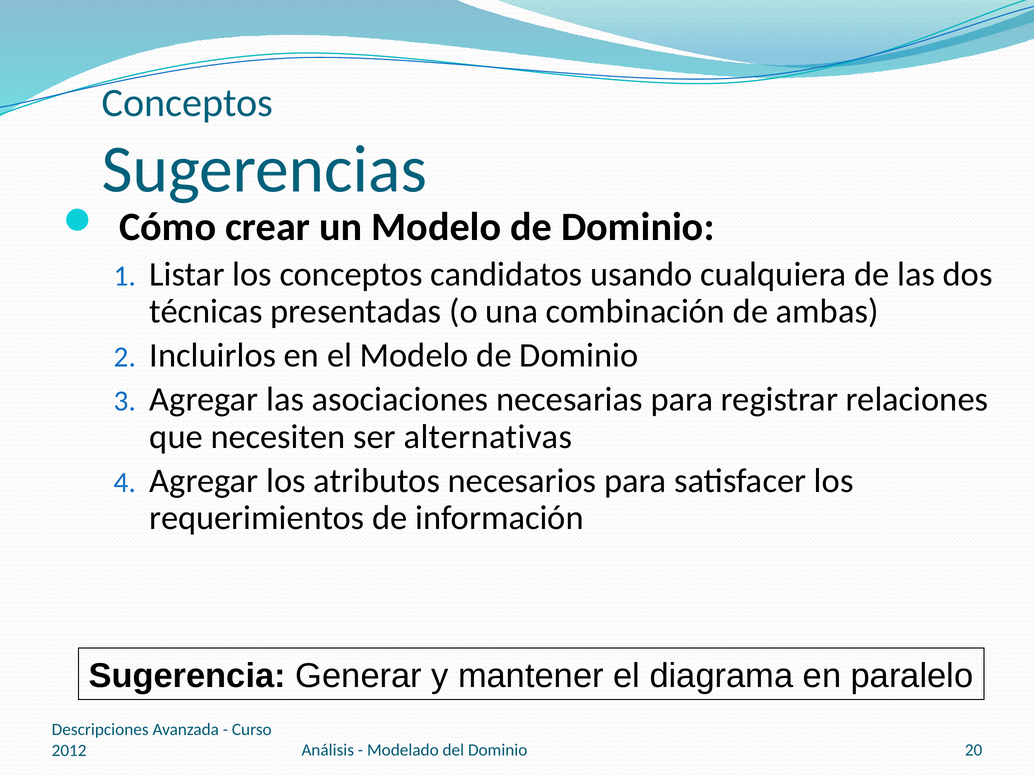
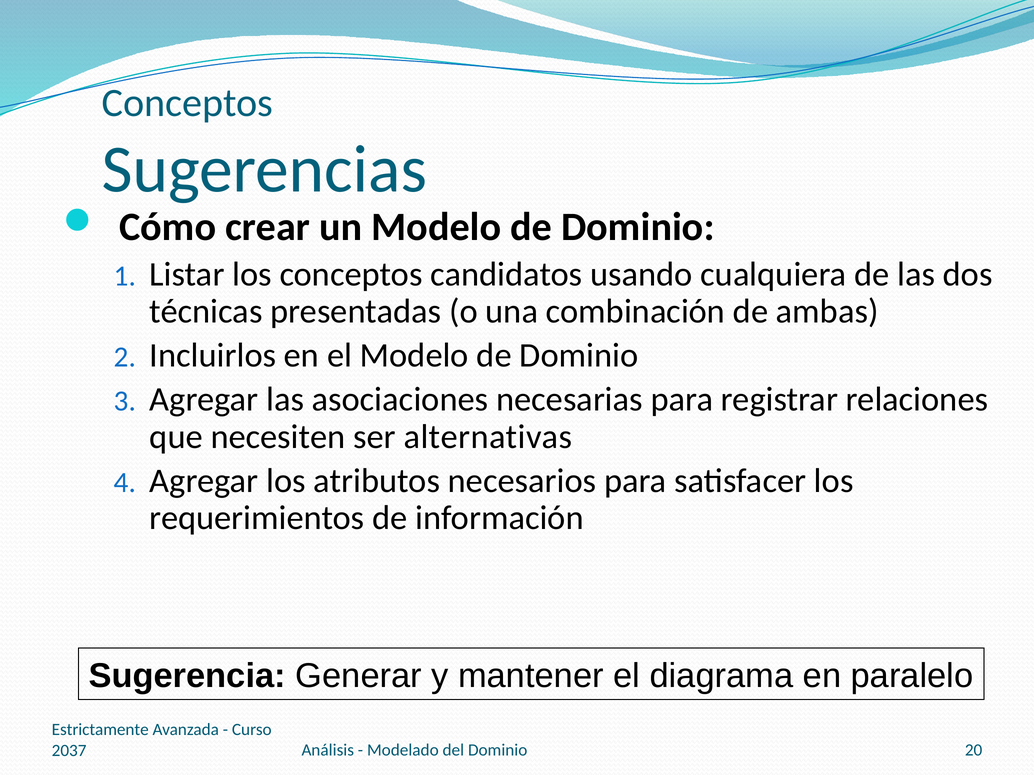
Descripciones: Descripciones -> Estrictamente (100, 730)
2012: 2012 -> 2037 (69, 751)
